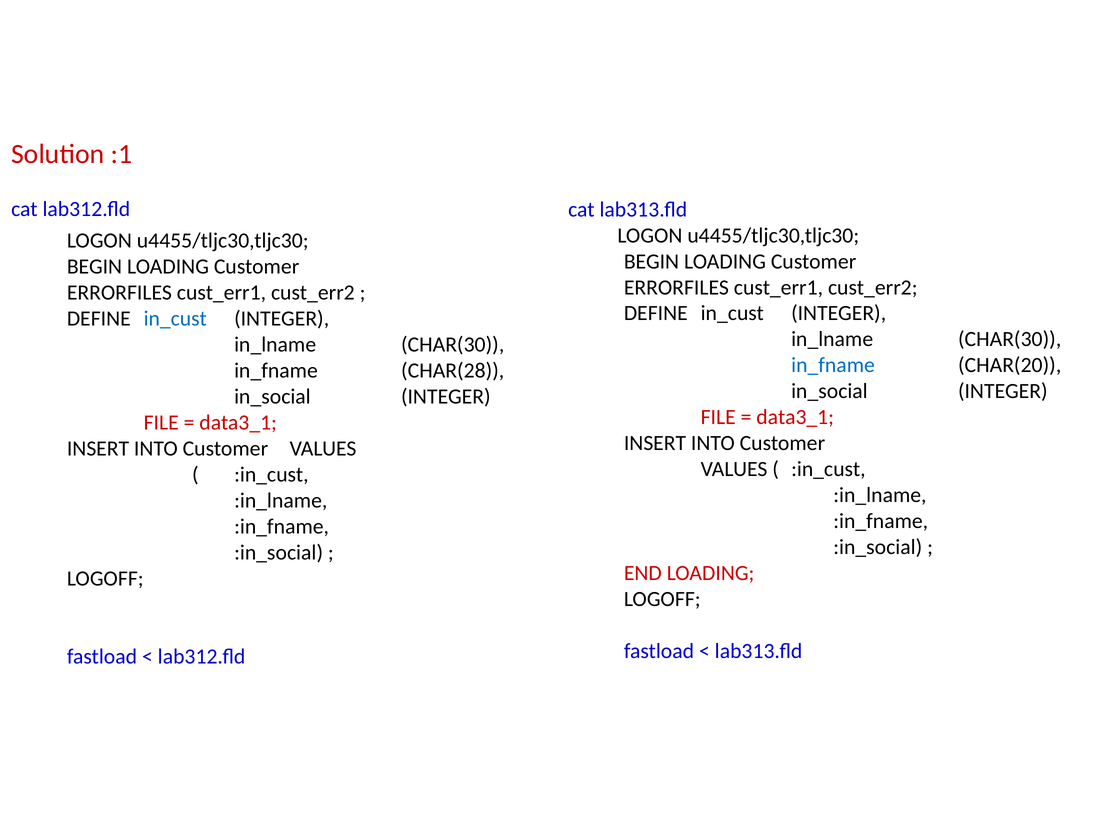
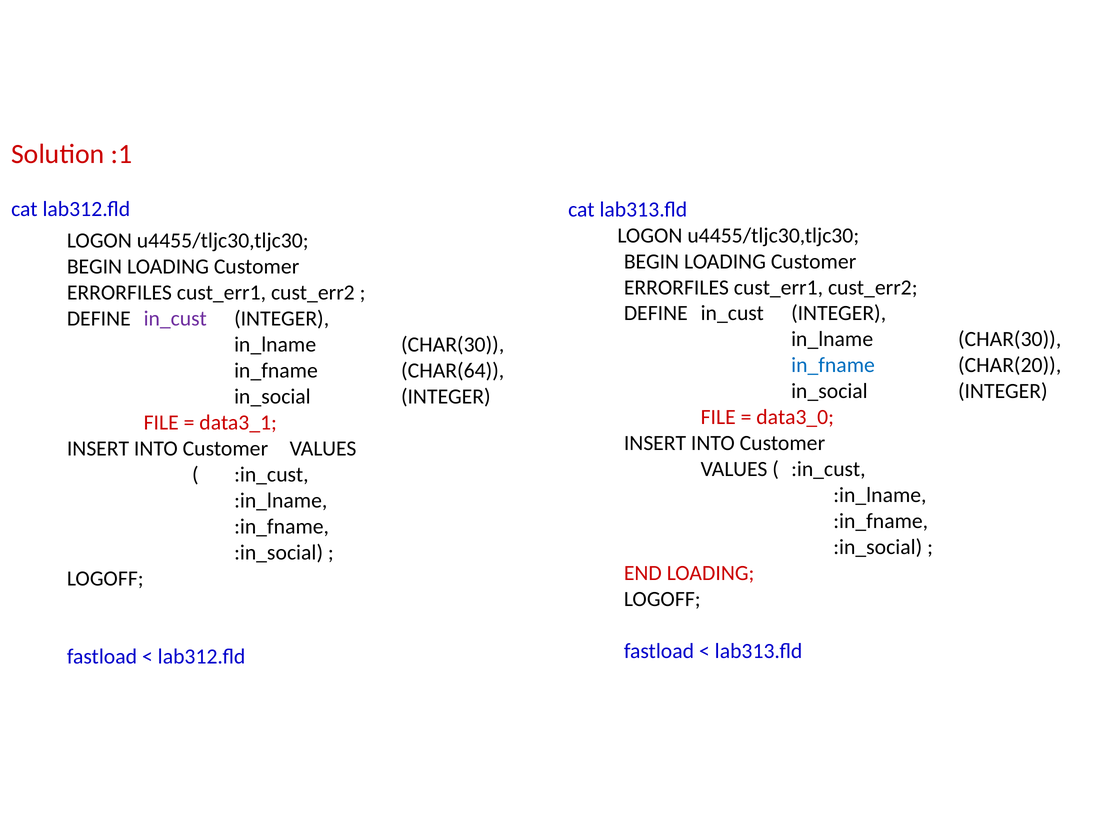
in_cust colour: blue -> purple (175, 319)
CHAR(28: CHAR(28 -> CHAR(64 (453, 371)
data3_1: data3_1 -> data3_0 (795, 418)
